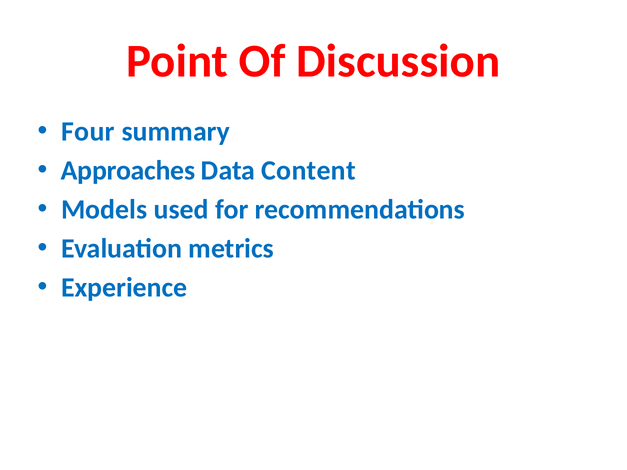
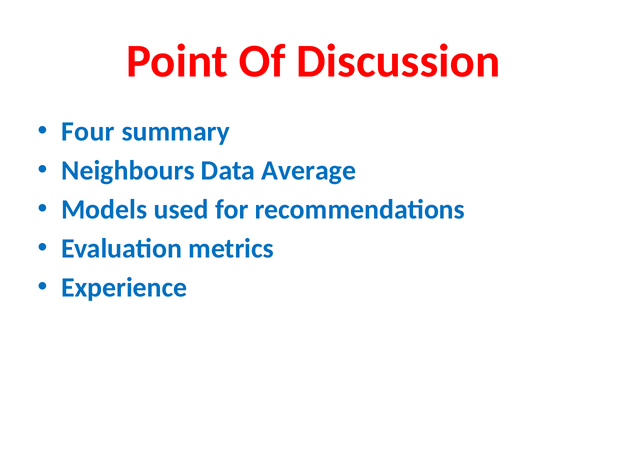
Approaches: Approaches -> Neighbours (128, 171)
Content: Content -> Average (309, 171)
